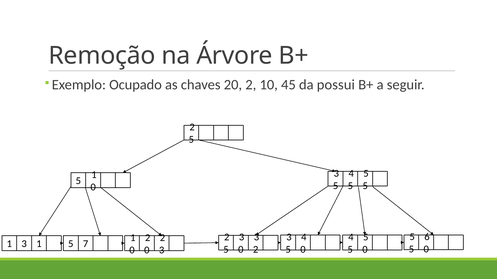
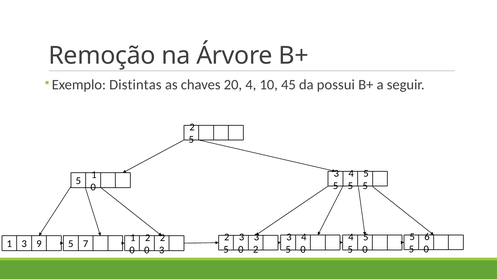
Ocupado: Ocupado -> Distintas (135, 85)
20 2: 2 -> 4 (251, 85)
3 1: 1 -> 9 (39, 244)
